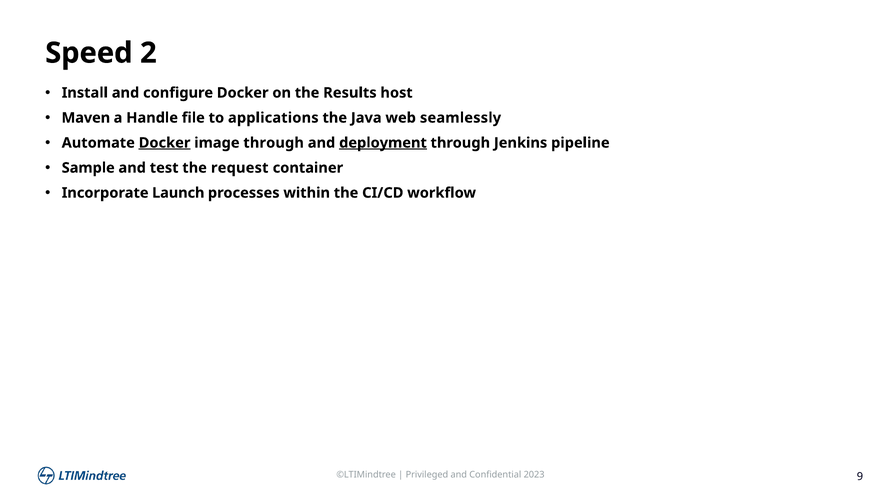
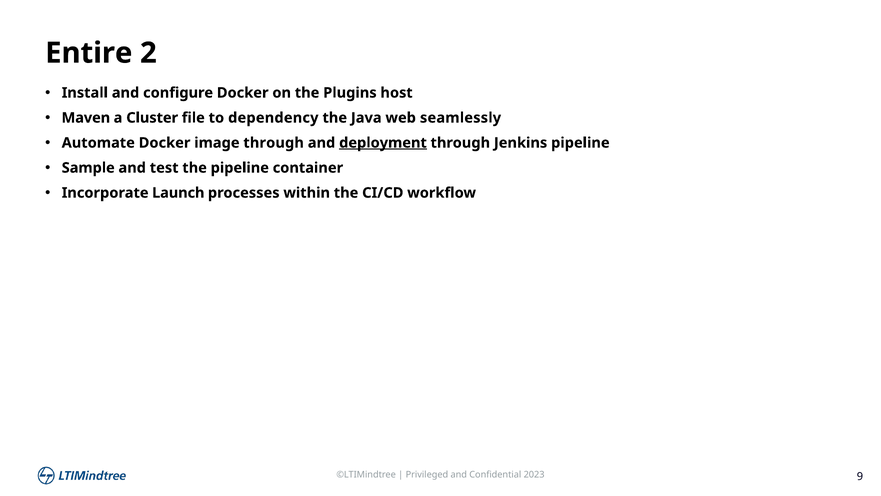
Speed: Speed -> Entire (89, 53)
Results: Results -> Plugins (350, 93)
Handle: Handle -> Cluster (152, 118)
applications: applications -> dependency (273, 118)
Docker underline: present -> none (165, 143)
the request: request -> pipeline (240, 168)
